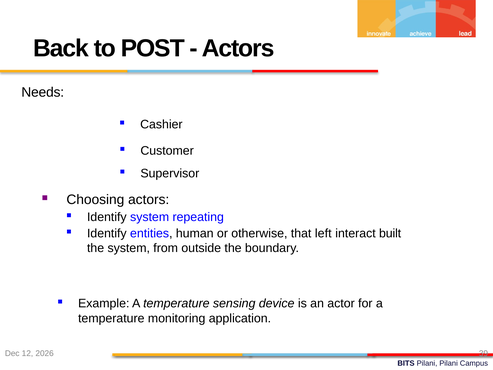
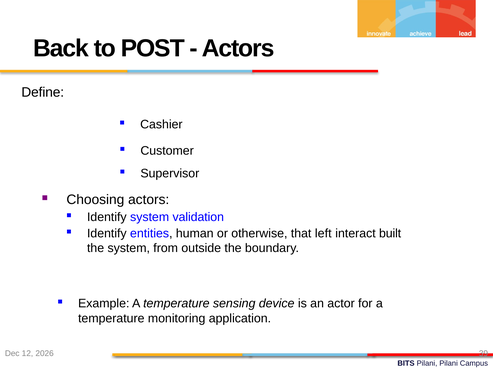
Needs: Needs -> Define (43, 92)
repeating: repeating -> validation (198, 217)
